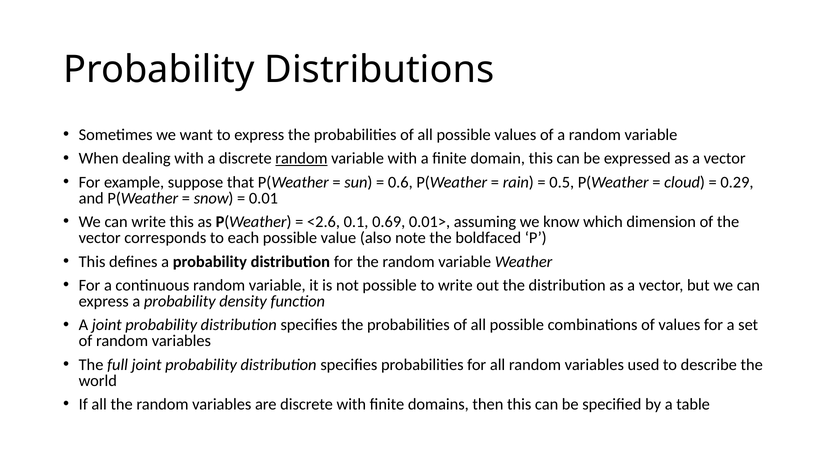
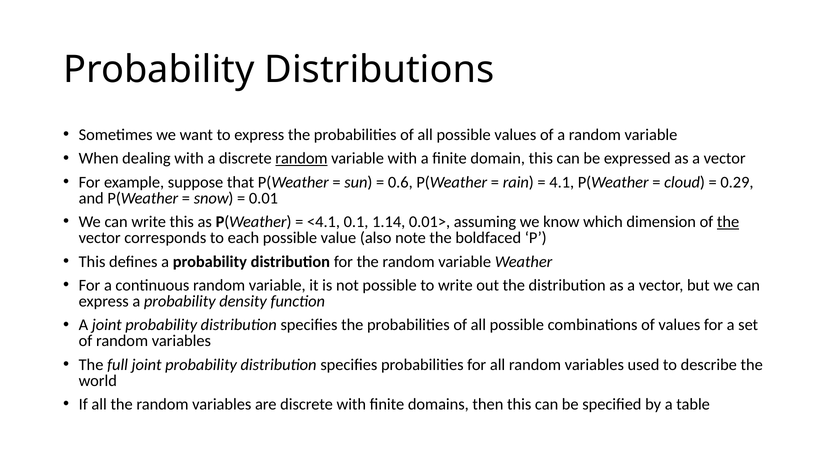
0.5: 0.5 -> 4.1 (562, 182)
<2.6: <2.6 -> <4.1 (324, 222)
0.69: 0.69 -> 1.14 (389, 222)
the underline: none -> present (728, 222)
